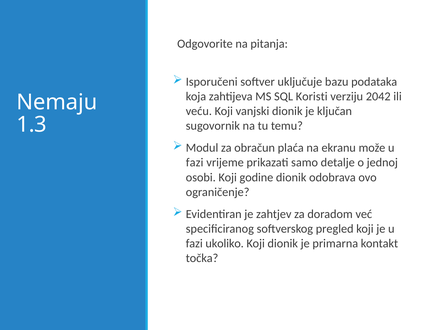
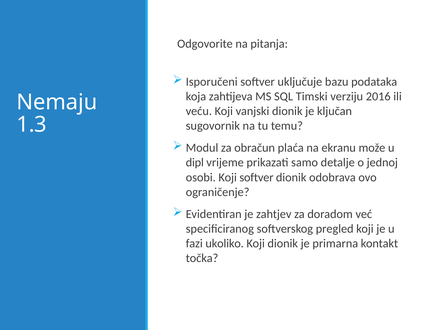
Koristi: Koristi -> Timski (312, 96)
2042: 2042 -> 2016 (378, 96)
fazi: fazi -> dipl (195, 162)
Koji godine: godine -> softver (256, 177)
